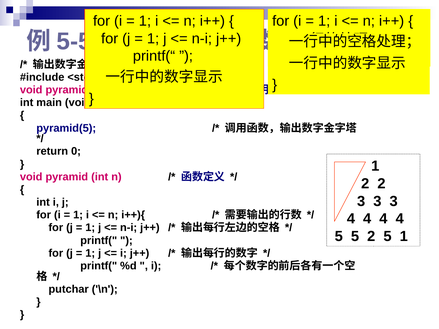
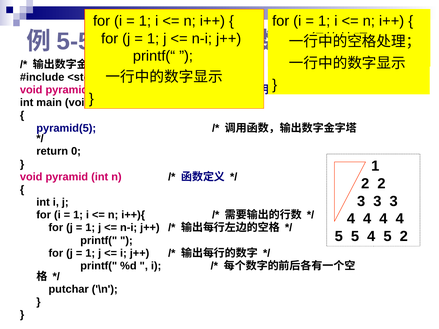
5 2: 2 -> 4 (371, 236)
5 1: 1 -> 2 (404, 236)
